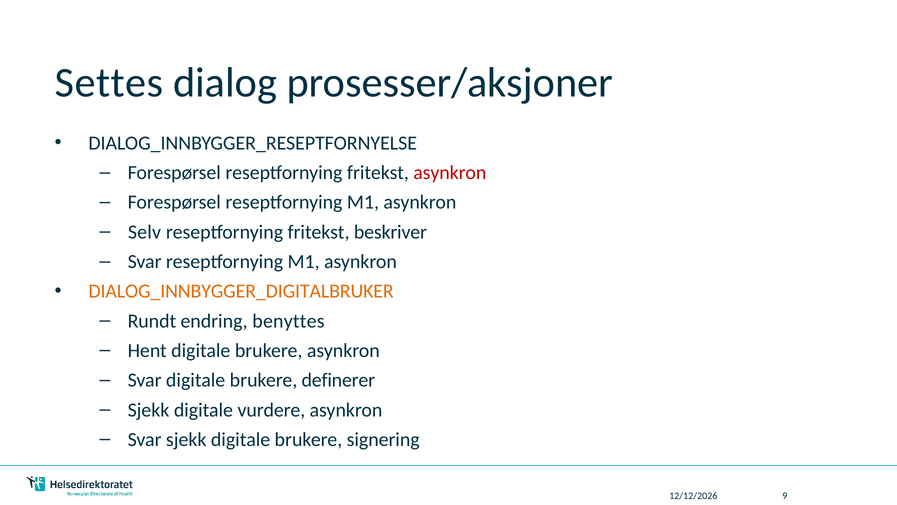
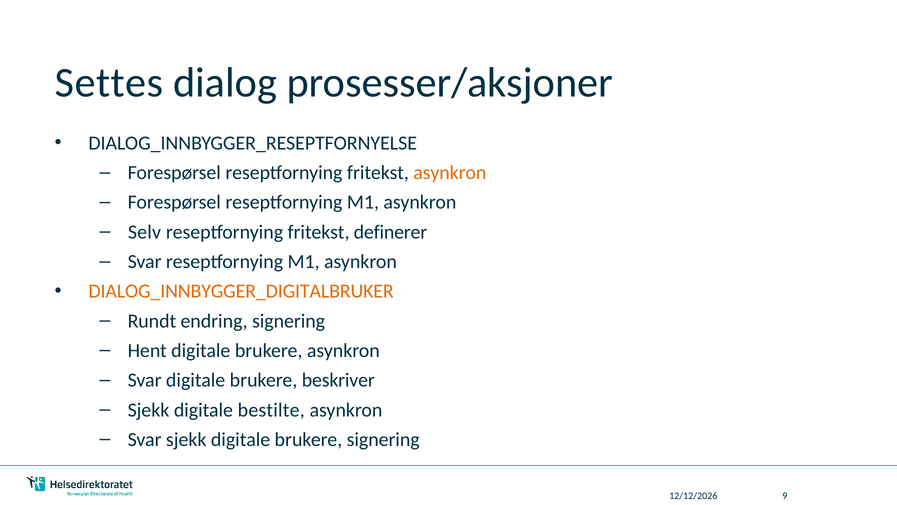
asynkron colour: red -> orange (450, 173)
beskriver: beskriver -> definerer (390, 232)
endring benyttes: benyttes -> signering (289, 321)
definerer: definerer -> beskriver (338, 380)
vurdere: vurdere -> bestilte (271, 410)
